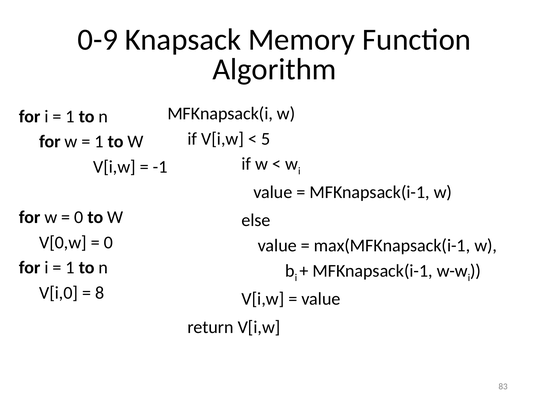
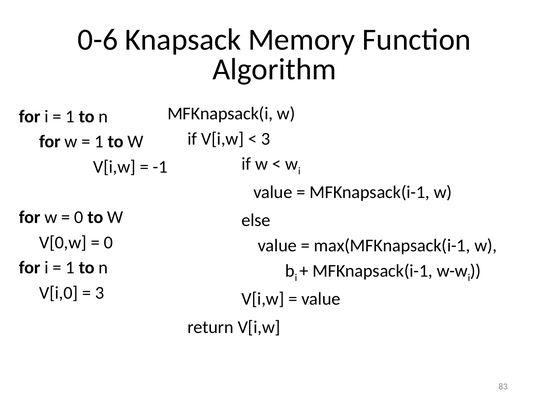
0-9: 0-9 -> 0-6 (98, 40)
5: 5 -> 3 (266, 139)
8: 8 -> 3 (100, 293)
